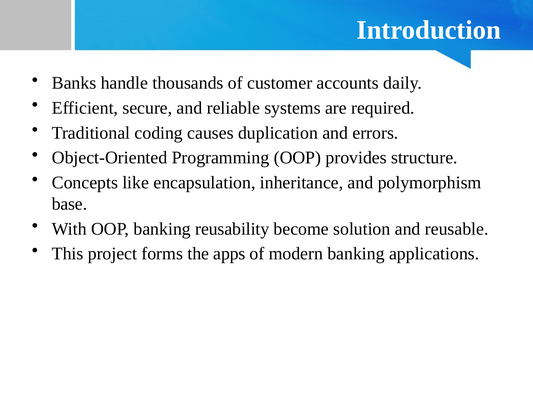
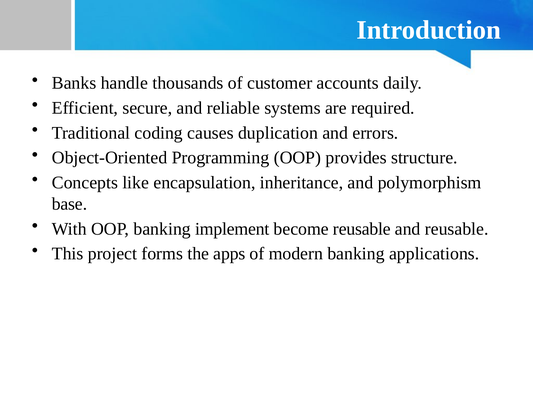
reusability: reusability -> implement (232, 229)
become solution: solution -> reusable (362, 229)
